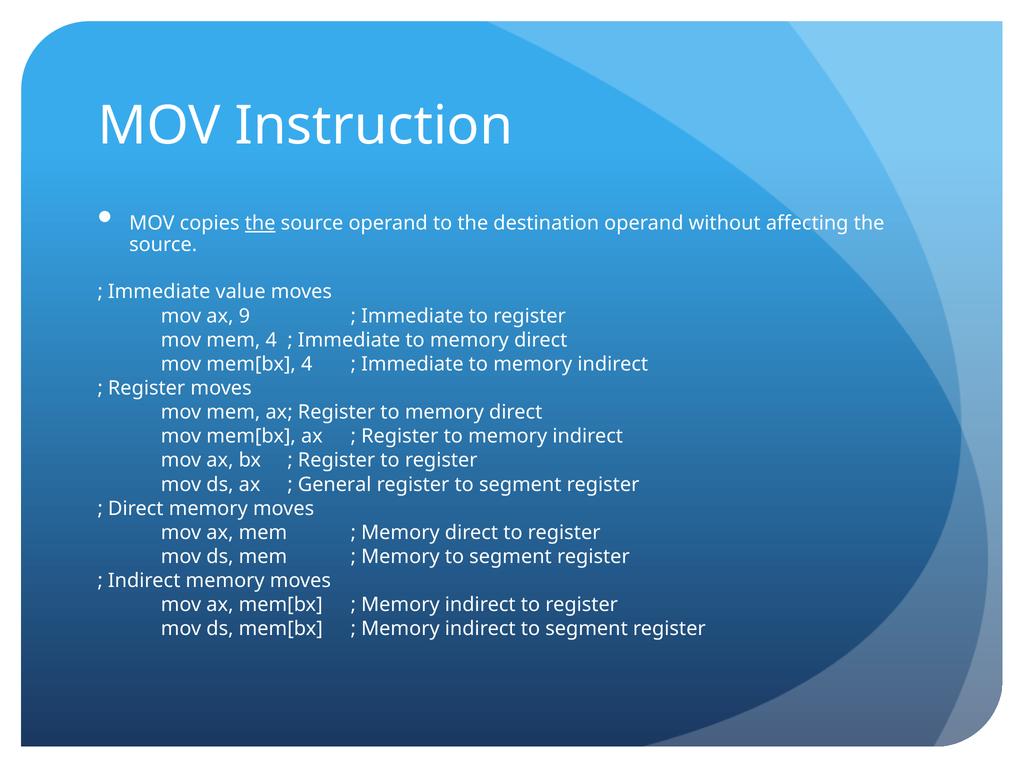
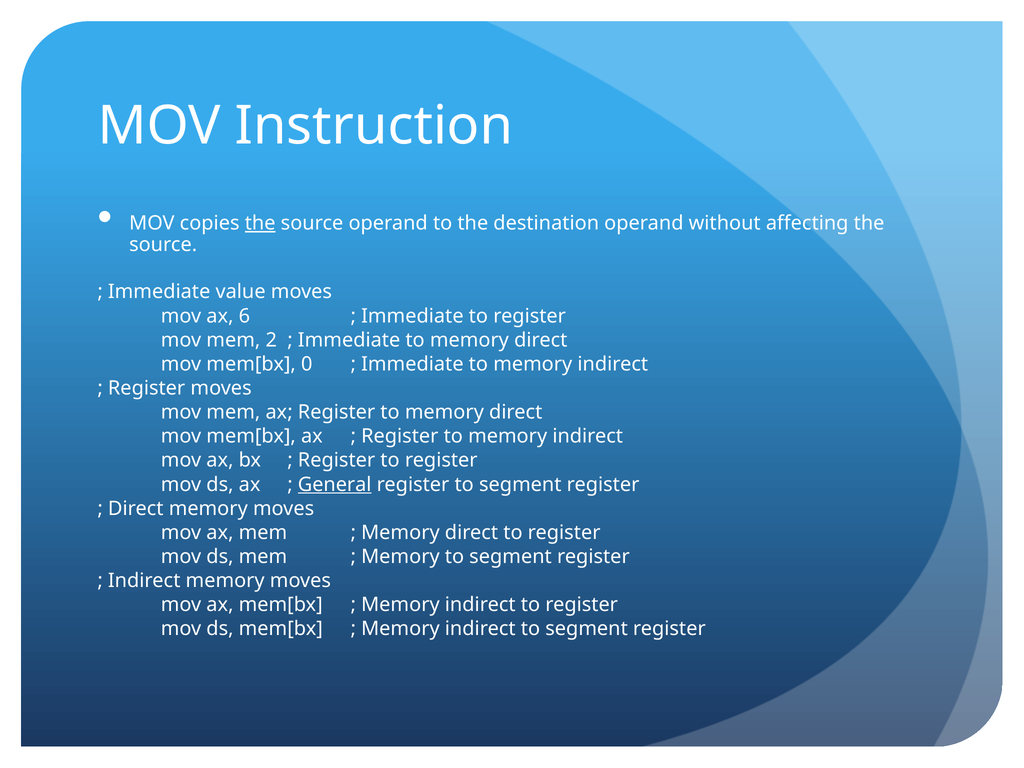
9: 9 -> 6 (244, 316)
mem 4: 4 -> 2 (271, 340)
mem[bx 4: 4 -> 0 (307, 364)
General underline: none -> present (335, 484)
